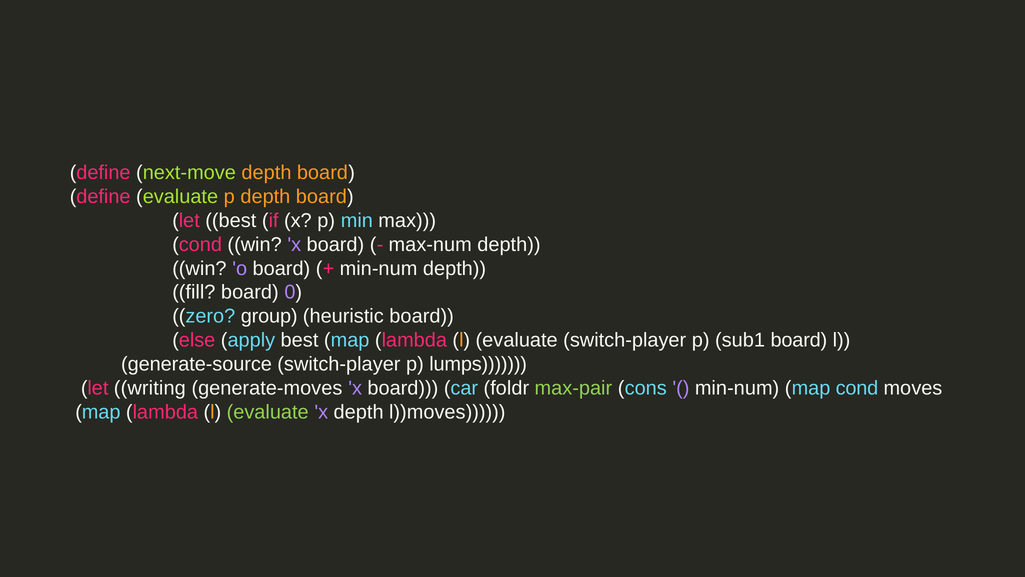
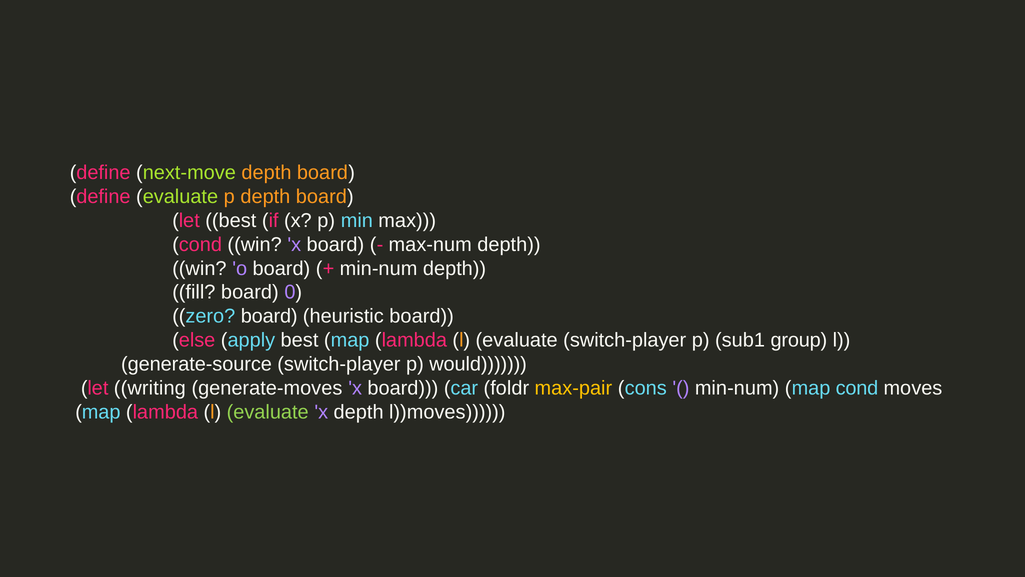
zero group: group -> board (269, 316)
sub1 board: board -> group (799, 340)
lumps: lumps -> would (478, 364)
max-pair colour: light green -> yellow (573, 388)
